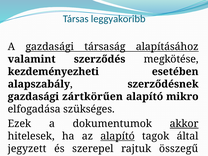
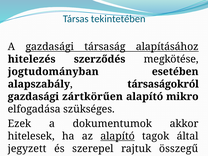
leggyakoribb: leggyakoribb -> tekintetében (118, 19)
valamint: valamint -> hitelezés (32, 59)
kezdeményezheti: kezdeményezheti -> jogtudományban (53, 72)
szerződésnek: szerződésnek -> társaságokról (163, 84)
akkor underline: present -> none (184, 124)
